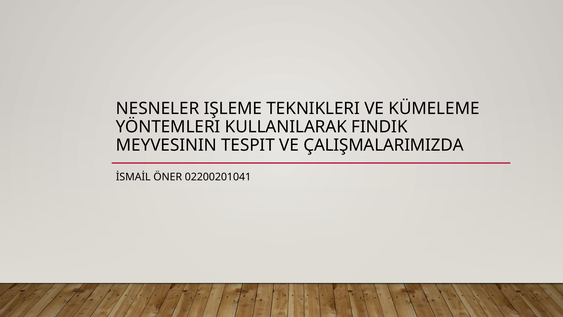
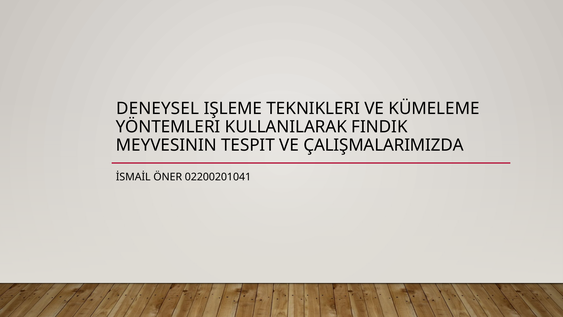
NESNELER: NESNELER -> DENEYSEL (158, 108)
